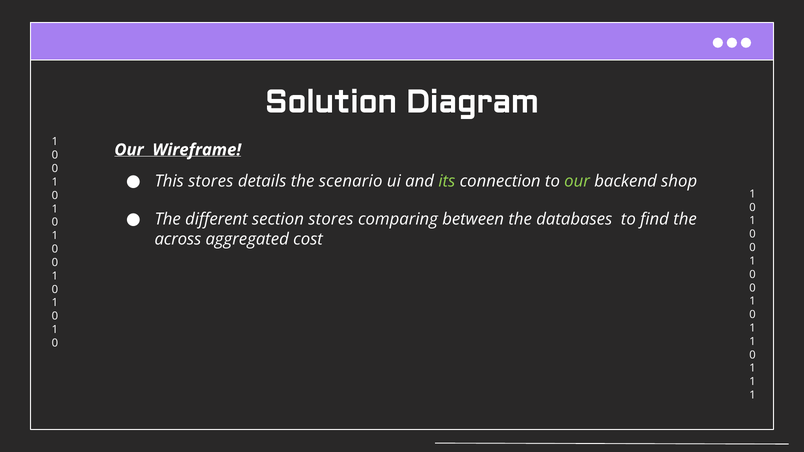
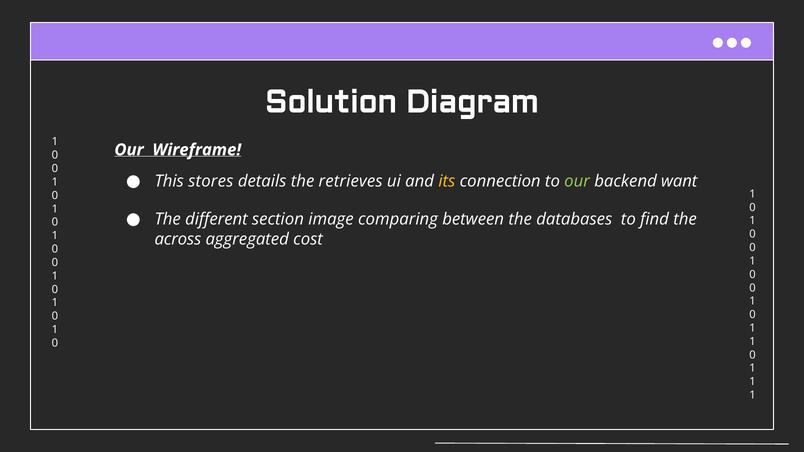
scenario: scenario -> retrieves (351, 181)
its colour: light green -> yellow (447, 181)
shop: shop -> want (679, 181)
section stores: stores -> image (331, 219)
